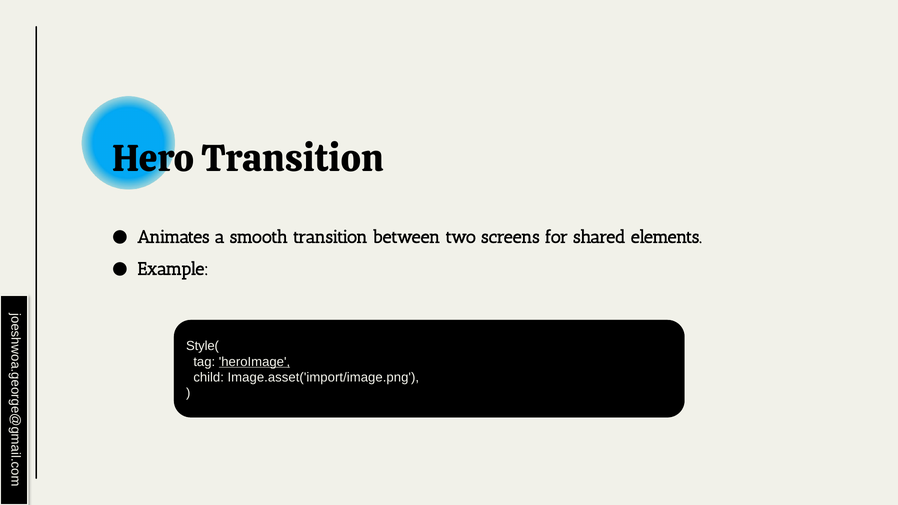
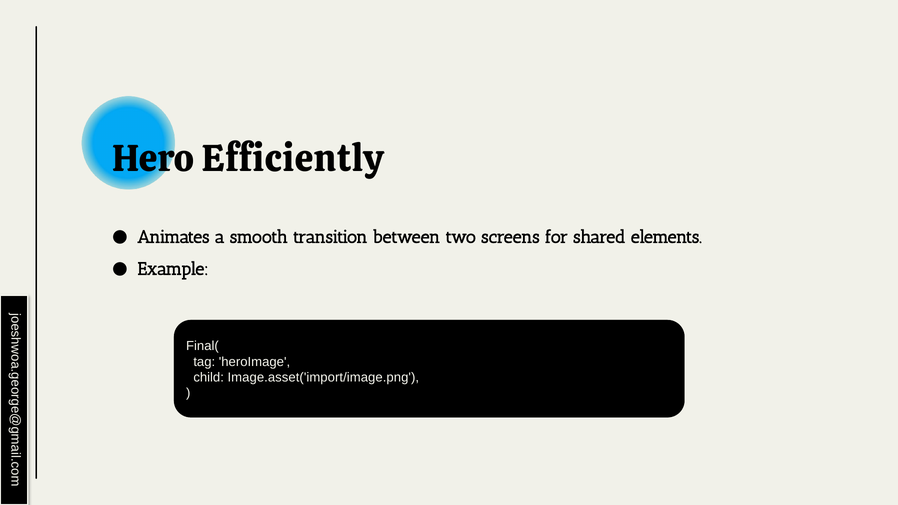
Hero Transition: Transition -> Efficiently (293, 159)
Style(: Style( -> Final( (202, 346)
heroImage underline: present -> none (254, 362)
